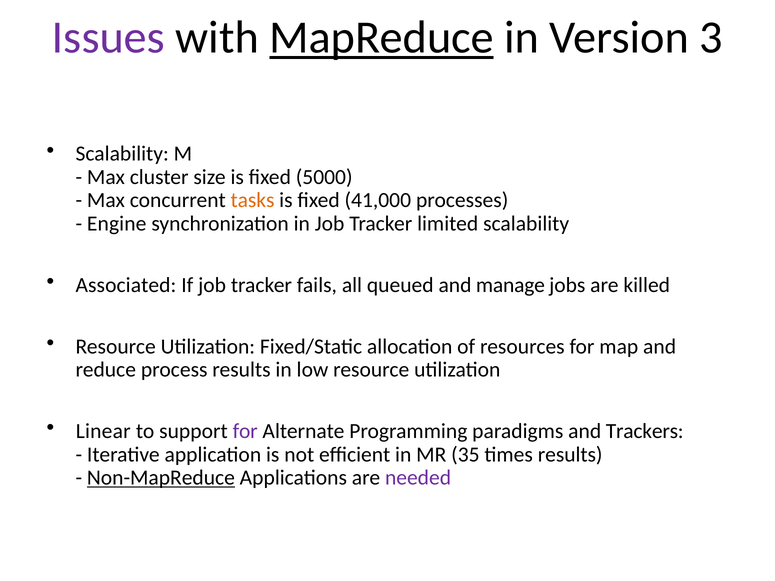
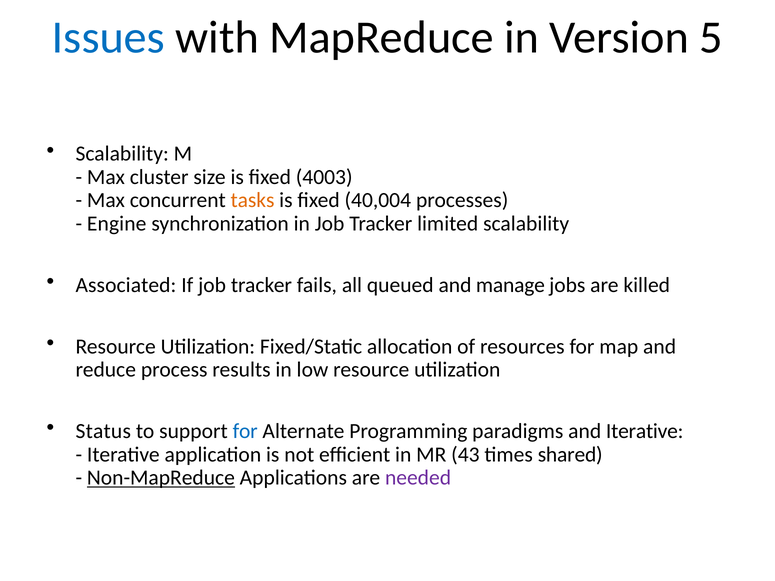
Issues colour: purple -> blue (108, 38)
MapReduce underline: present -> none (382, 38)
3: 3 -> 5 (711, 38)
5000: 5000 -> 4003 (324, 177)
41,000: 41,000 -> 40,004 (378, 200)
Linear: Linear -> Status (103, 431)
for colour: purple -> blue (245, 431)
and Trackers: Trackers -> Iterative (645, 431)
35: 35 -> 43 (465, 455)
times results: results -> shared (570, 455)
